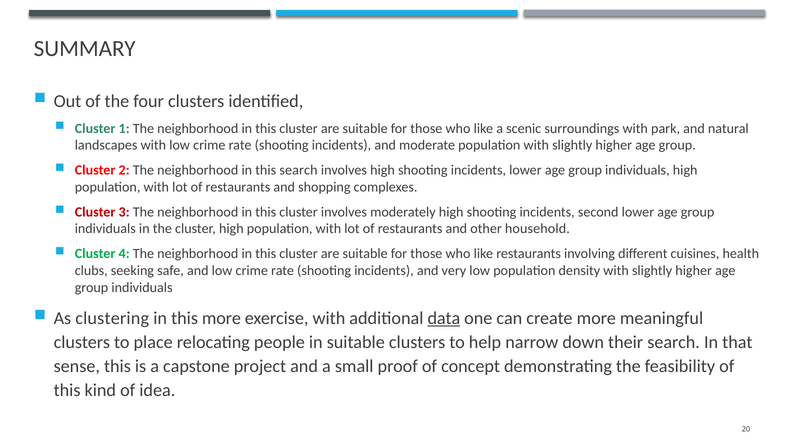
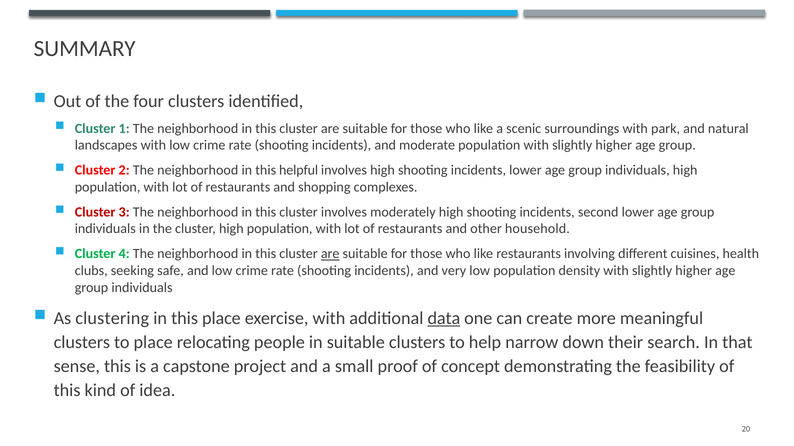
this search: search -> helpful (299, 170)
are underline: none -> present (330, 254)
this more: more -> place (221, 319)
